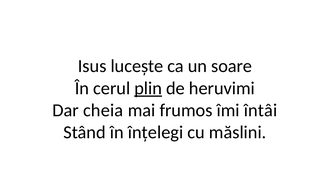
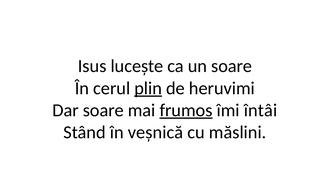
Dar cheia: cheia -> soare (103, 110)
frumos underline: none -> present (186, 110)
înțelegi: înțelegi -> veșnică (156, 132)
